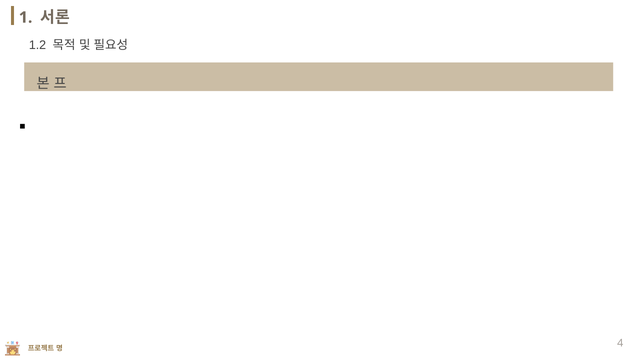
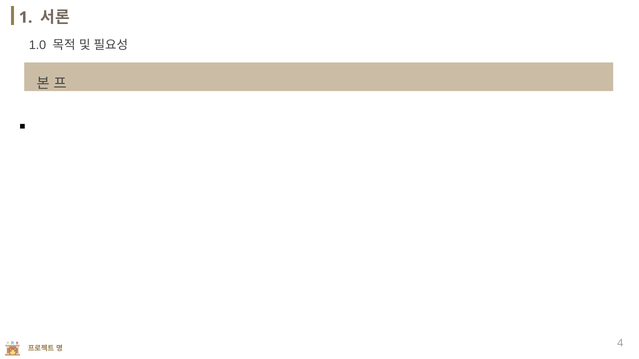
1.2: 1.2 -> 1.0 (38, 45)
